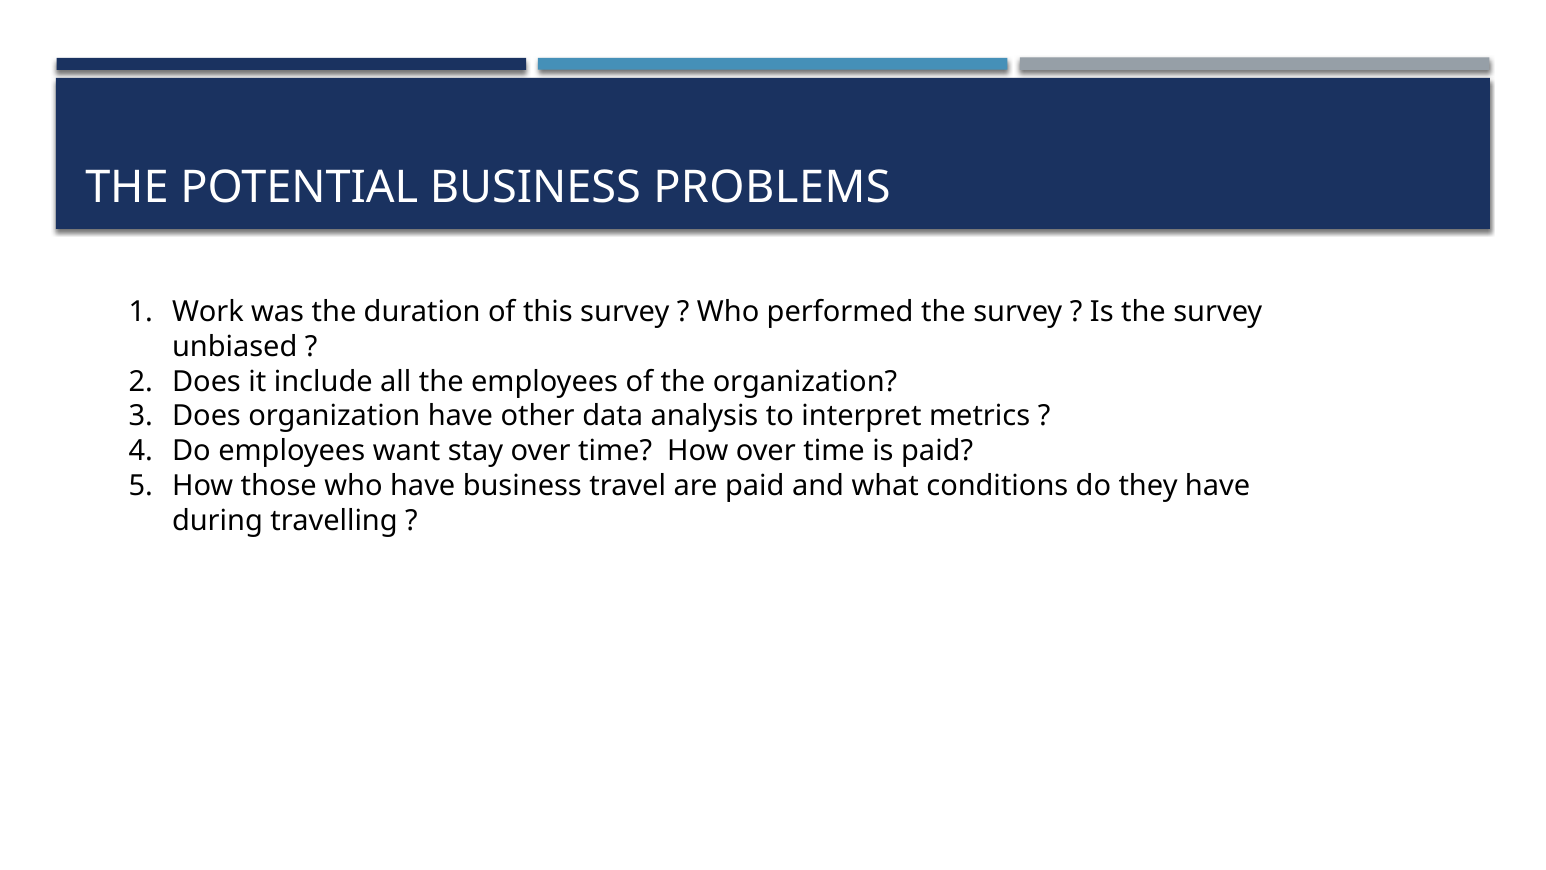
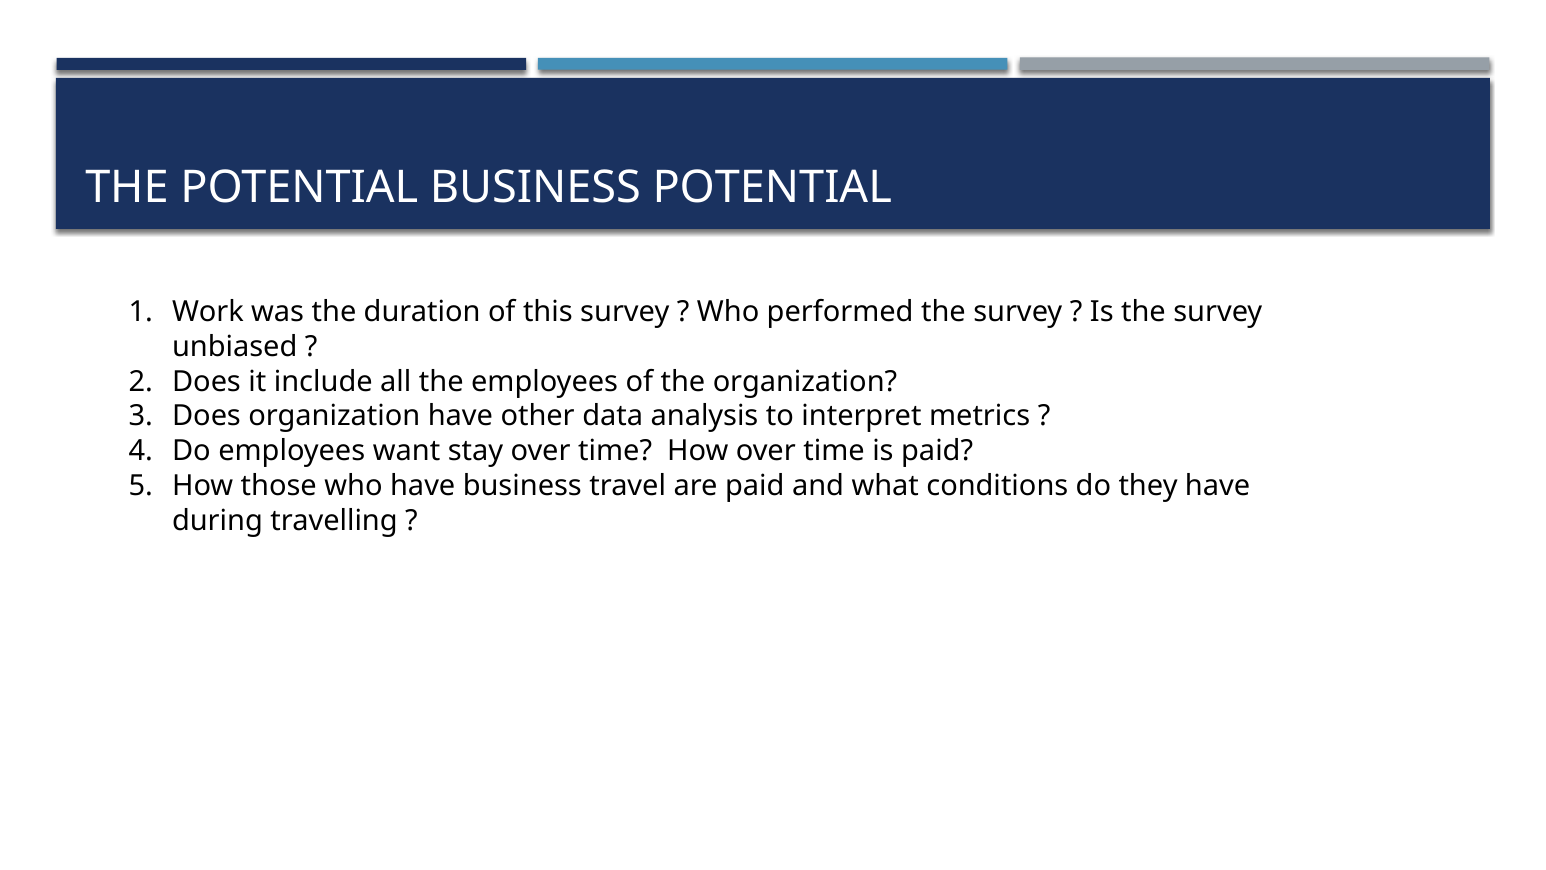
BUSINESS PROBLEMS: PROBLEMS -> POTENTIAL (772, 188)
